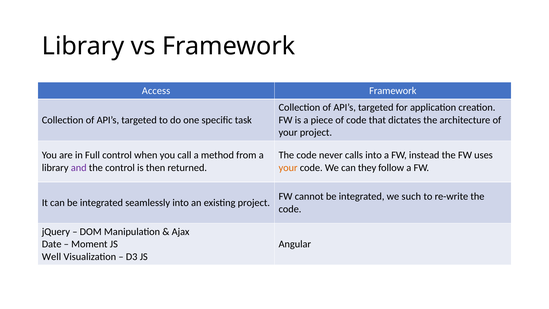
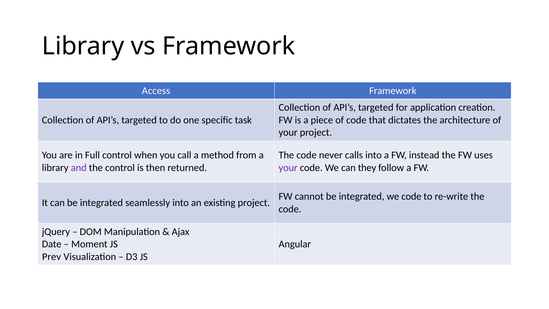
your colour: orange -> purple (288, 168)
we such: such -> code (411, 196)
Well: Well -> Prev (52, 257)
